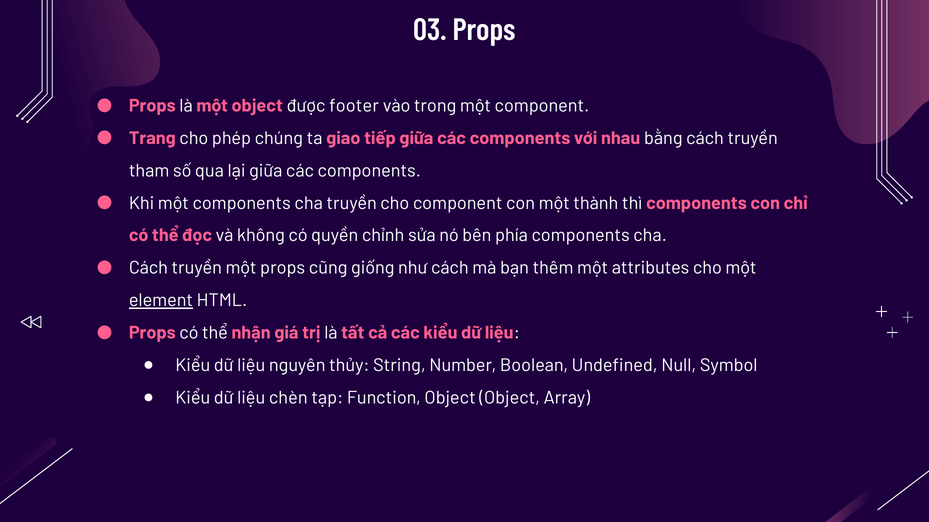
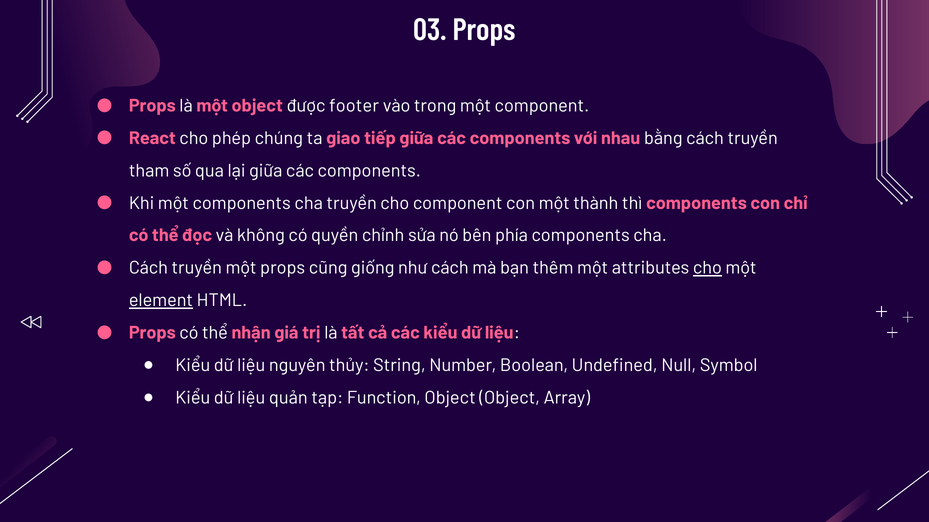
Trang: Trang -> React (152, 138)
cho underline: none -> present (707, 268)
chèn: chèn -> quản (288, 398)
